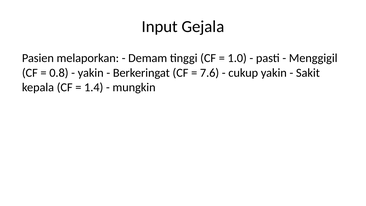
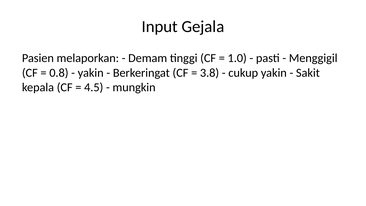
7.6: 7.6 -> 3.8 (210, 73)
1.4: 1.4 -> 4.5 (94, 87)
